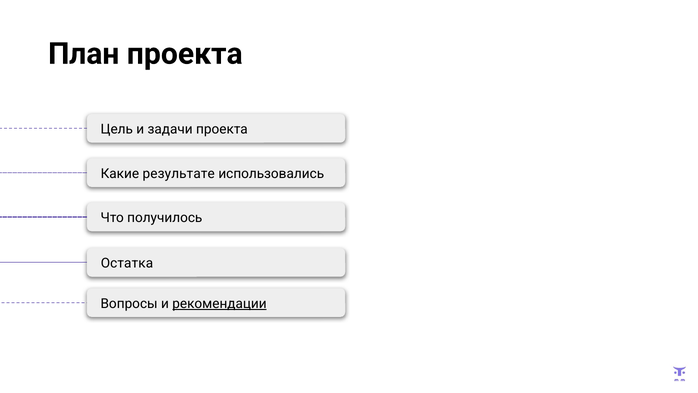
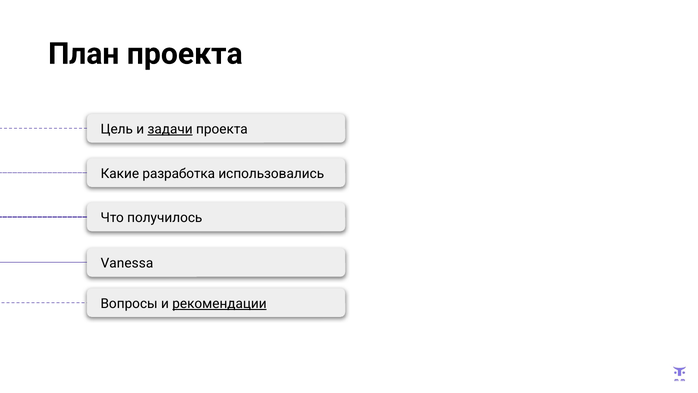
задачи underline: none -> present (170, 129)
результате: результате -> разработка (179, 173)
Остатка: Остатка -> Vanessa (127, 263)
